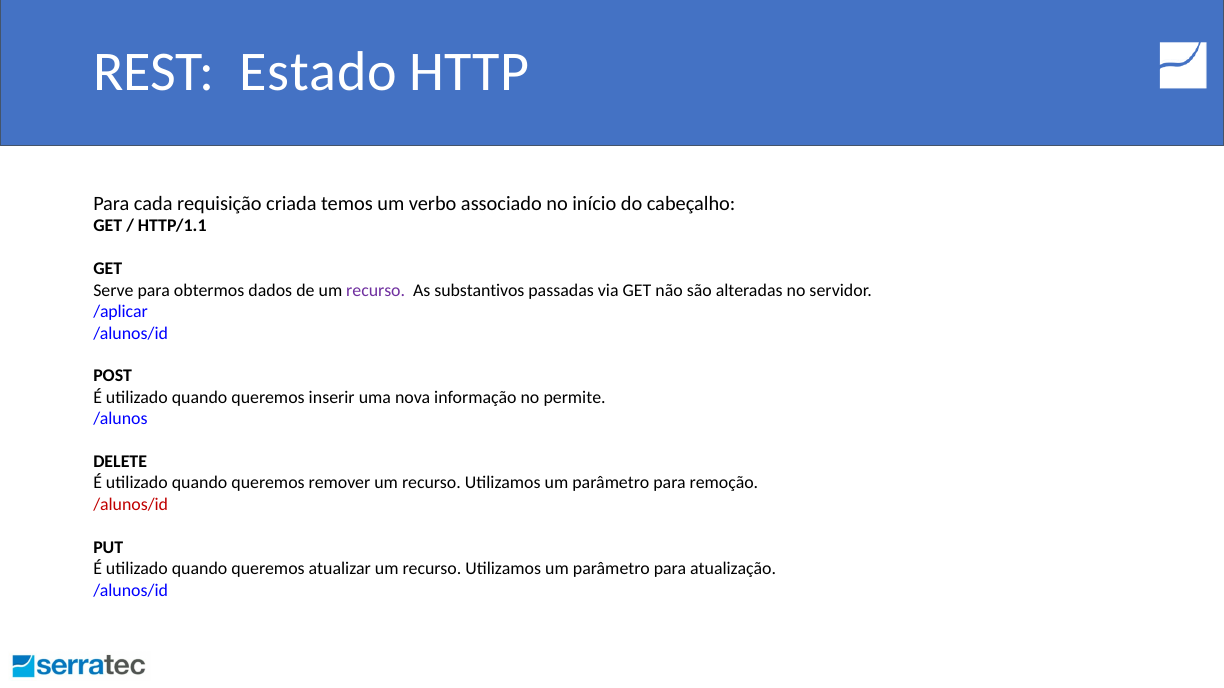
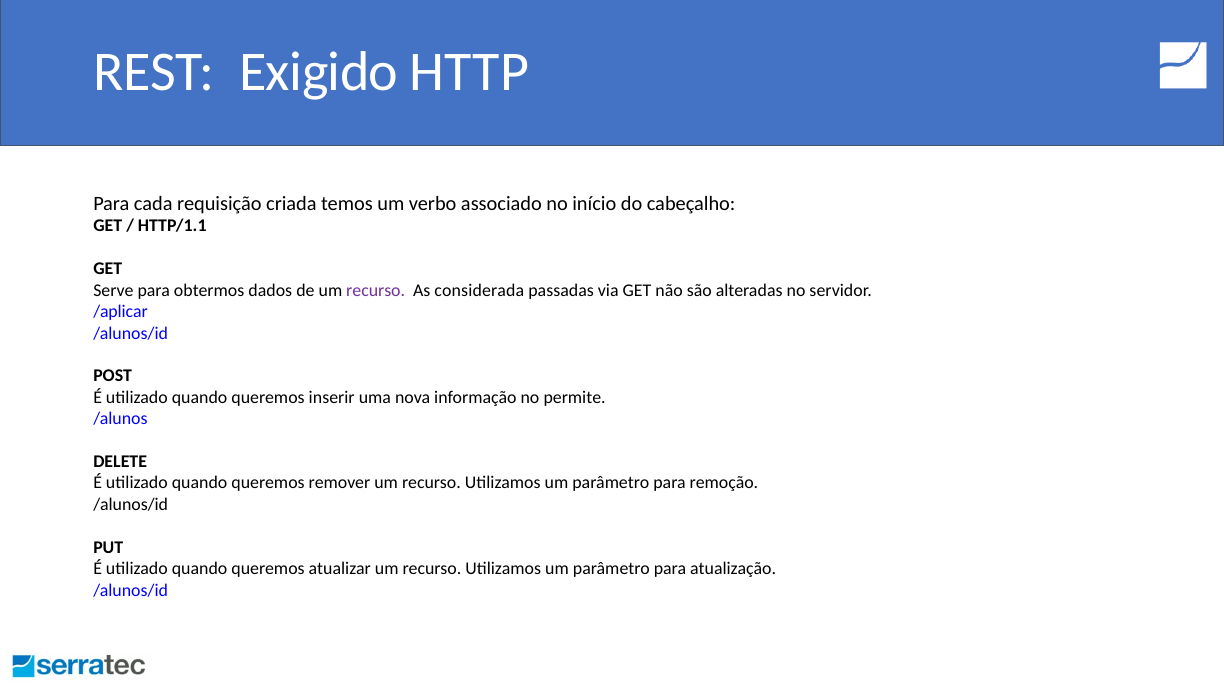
Estado: Estado -> Exigido (319, 72)
substantivos: substantivos -> considerada (479, 291)
/alunos/id colour: red -> black (131, 505)
